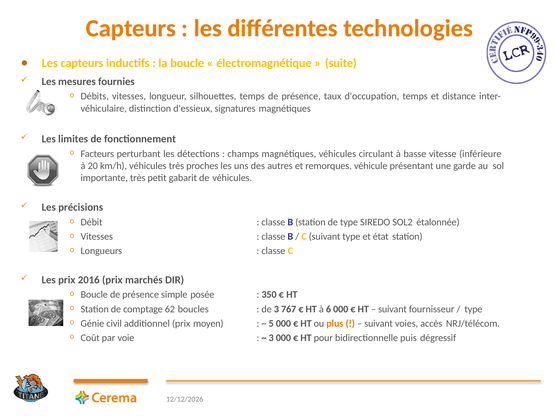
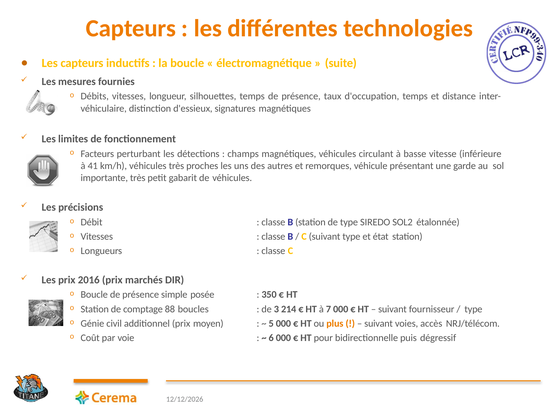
20: 20 -> 41 (93, 166)
767: 767 -> 214 (289, 309)
6: 6 -> 7 (328, 309)
62: 62 -> 88 (170, 309)
3: 3 -> 6 (271, 338)
